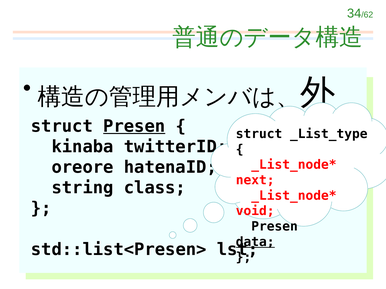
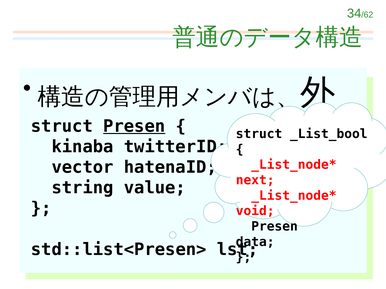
_List_type: _List_type -> _List_bool (329, 134)
oreore: oreore -> vector (83, 168)
class: class -> value (155, 188)
data underline: present -> none (255, 242)
